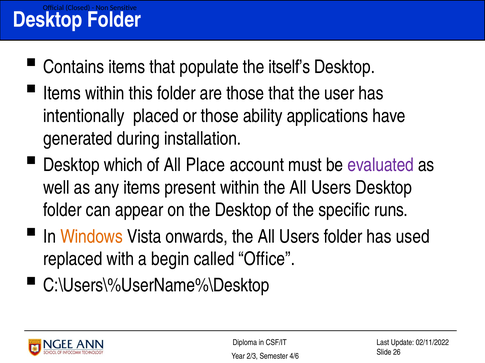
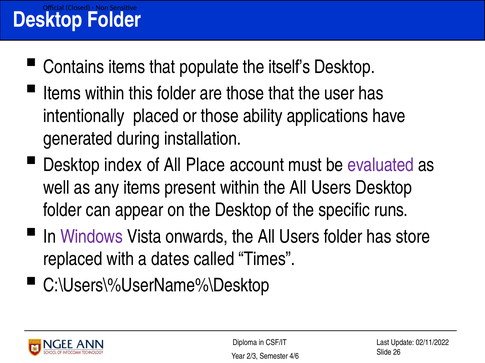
which: which -> index (123, 165)
Windows colour: orange -> purple (92, 237)
used: used -> store (413, 237)
begin: begin -> dates (170, 260)
Office: Office -> Times (267, 260)
